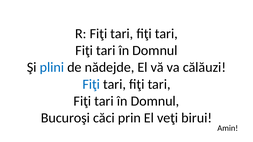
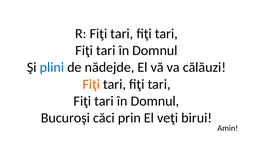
Fiţi colour: blue -> orange (91, 84)
